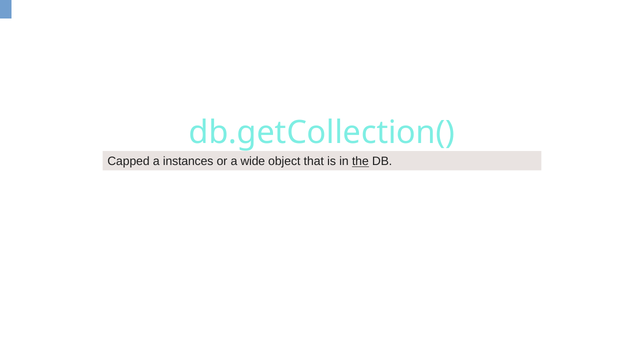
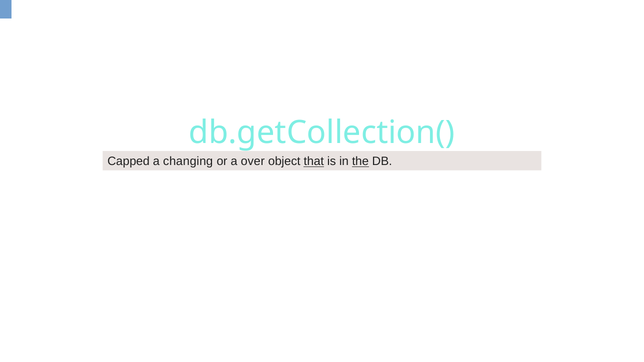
instances: instances -> changing (188, 162)
wide: wide -> over (253, 162)
that underline: none -> present (314, 162)
